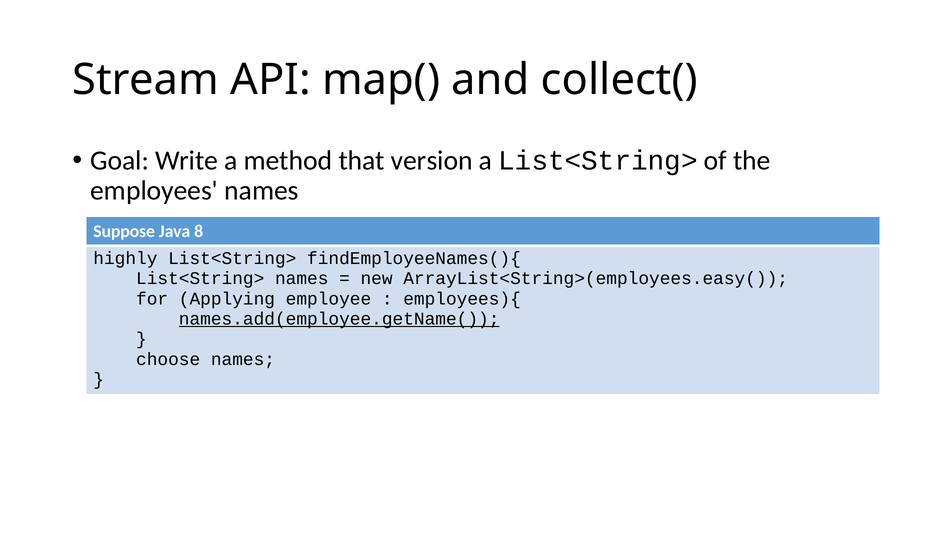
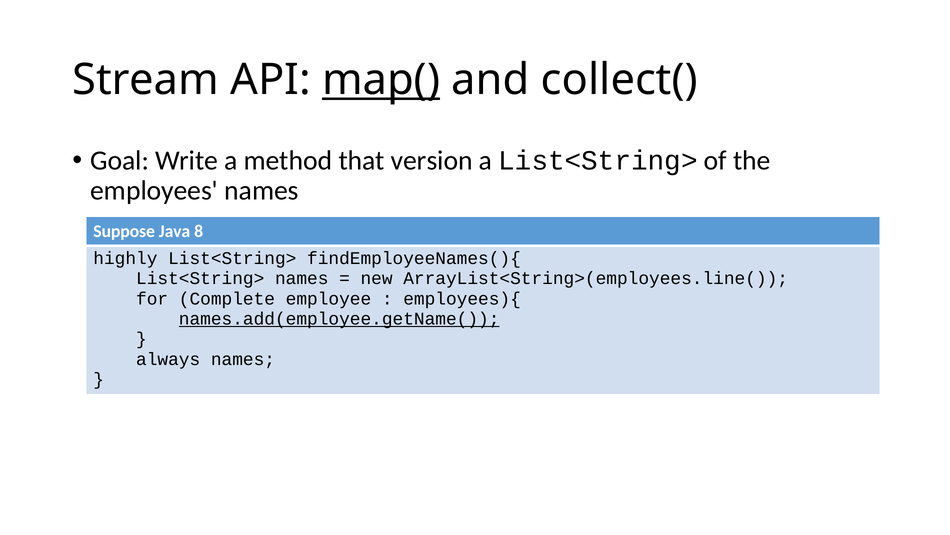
map( underline: none -> present (381, 80)
ArrayList<String>(employees.easy(: ArrayList<String>(employees.easy( -> ArrayList<String>(employees.line( (596, 278)
Applying: Applying -> Complete (227, 298)
choose: choose -> always (168, 359)
